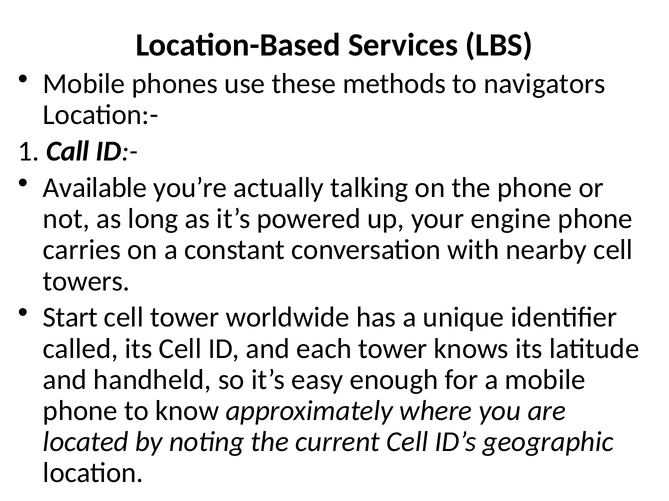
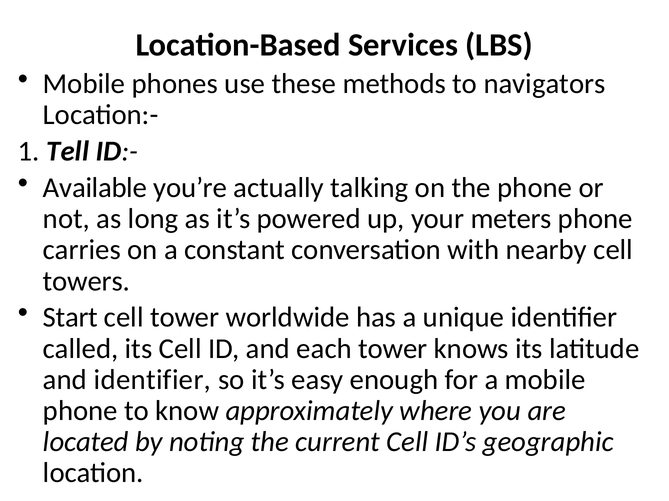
Call: Call -> Tell (68, 152)
engine: engine -> meters (511, 219)
and handheld: handheld -> identifier (152, 380)
